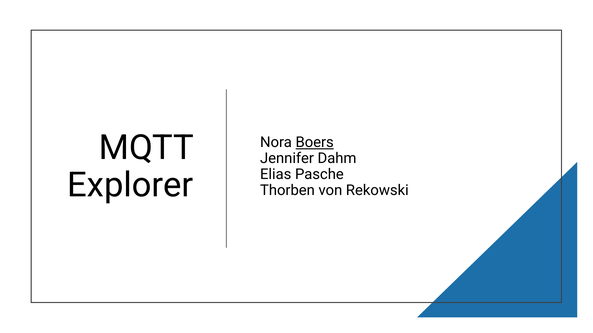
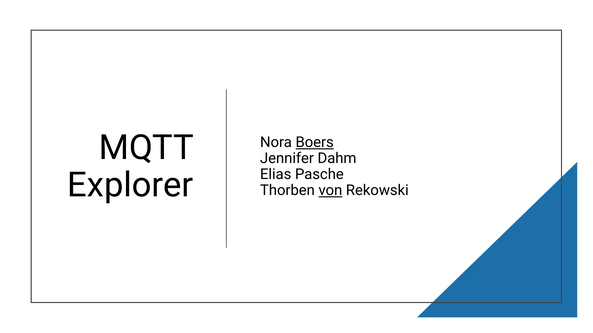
von underline: none -> present (330, 191)
